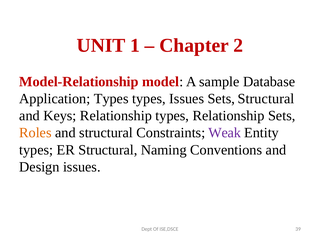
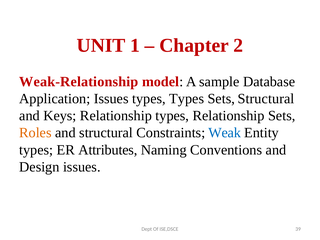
Model-Relationship: Model-Relationship -> Weak-Relationship (79, 82)
Application Types: Types -> Issues (111, 99)
types Issues: Issues -> Types (187, 99)
Weak colour: purple -> blue (225, 133)
ER Structural: Structural -> Attributes (108, 150)
